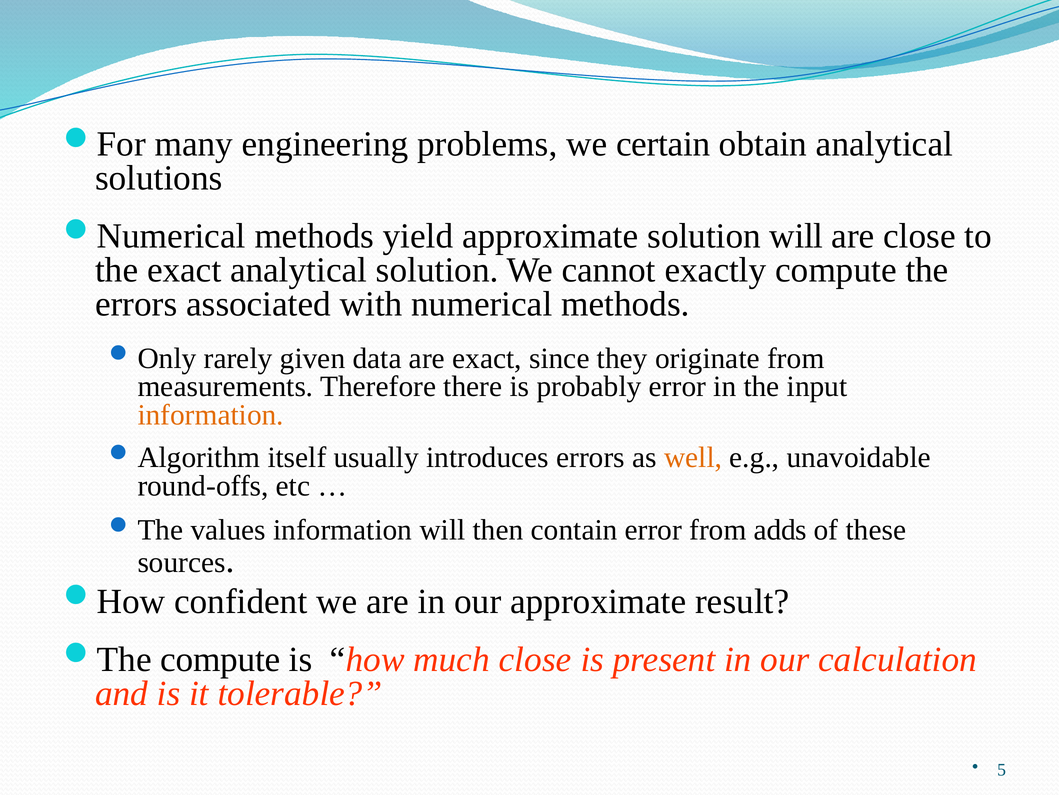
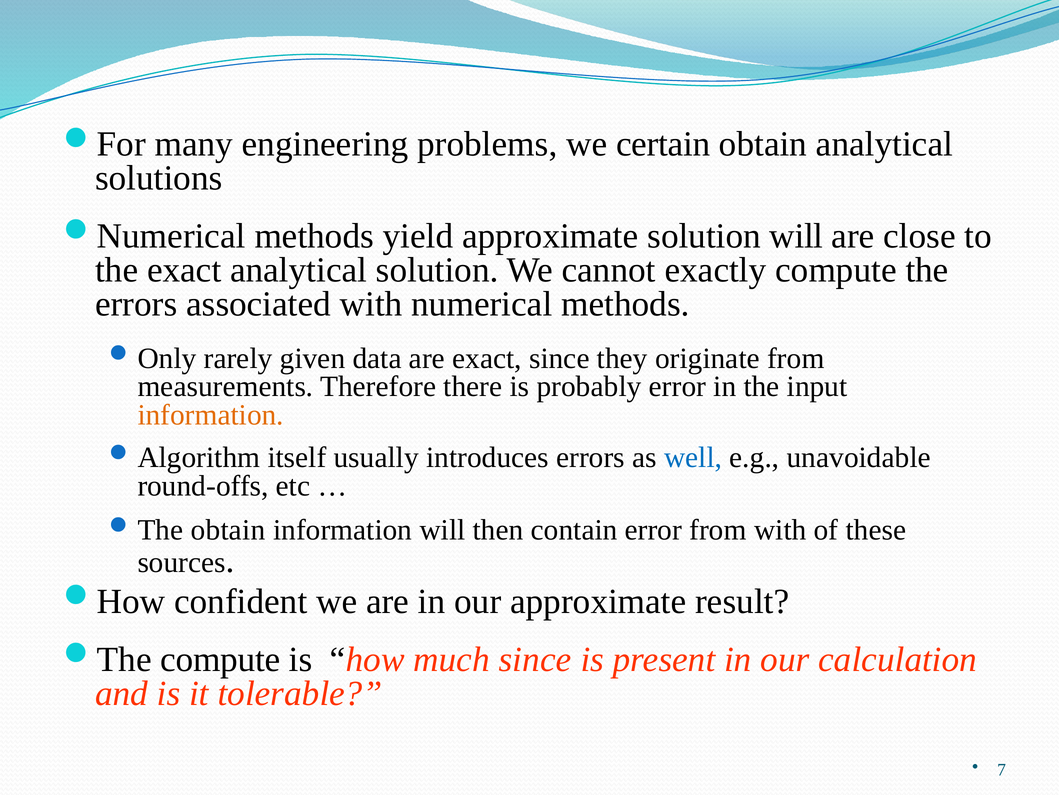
well colour: orange -> blue (693, 457)
values: values -> obtain (228, 529)
from adds: adds -> with (780, 529)
much close: close -> since (535, 659)
5: 5 -> 7 (1002, 769)
